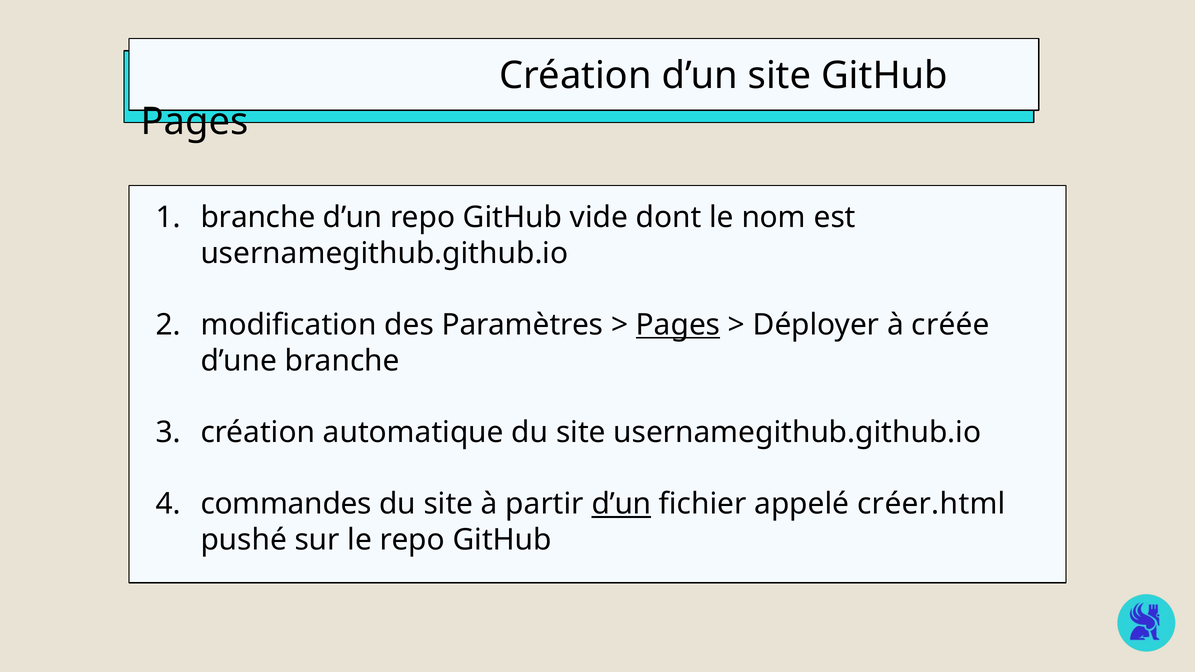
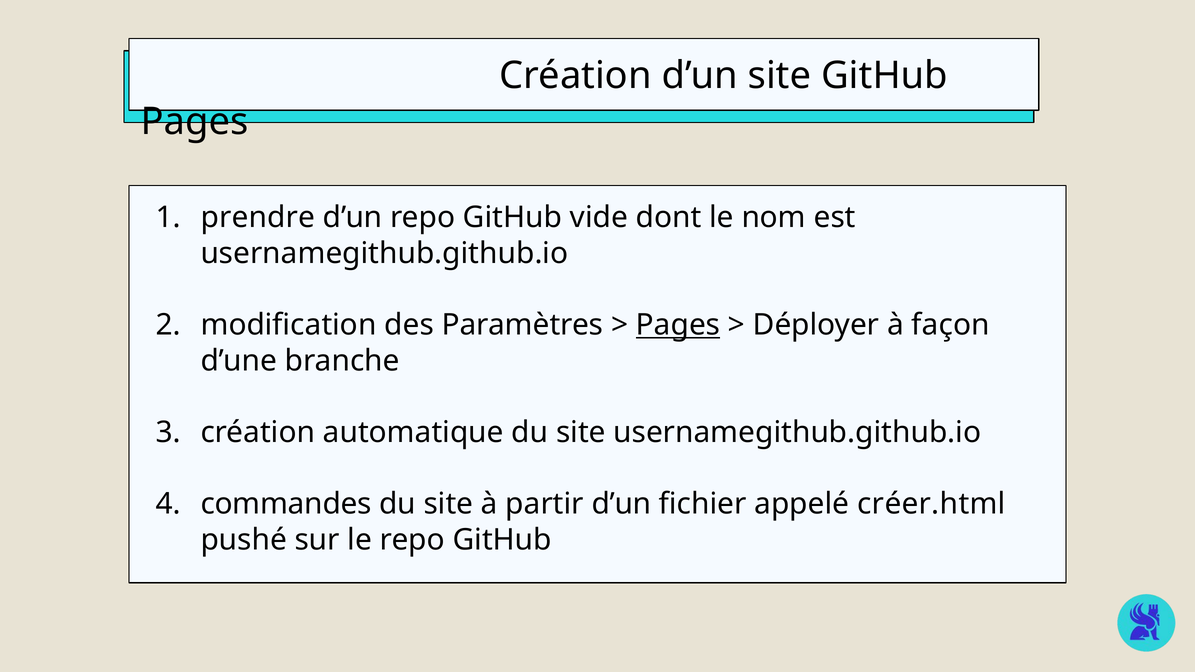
branche: branche -> prendre (258, 217)
créée: créée -> façon (951, 325)
d’un underline: present -> none (621, 504)
